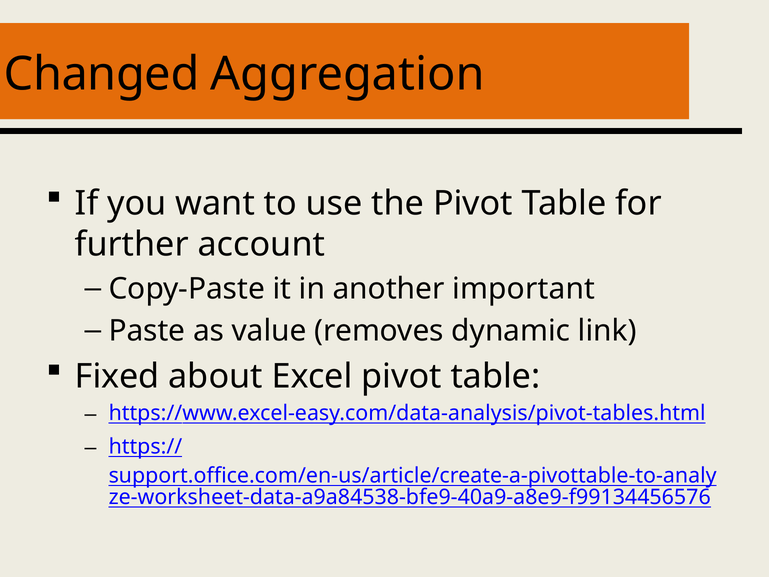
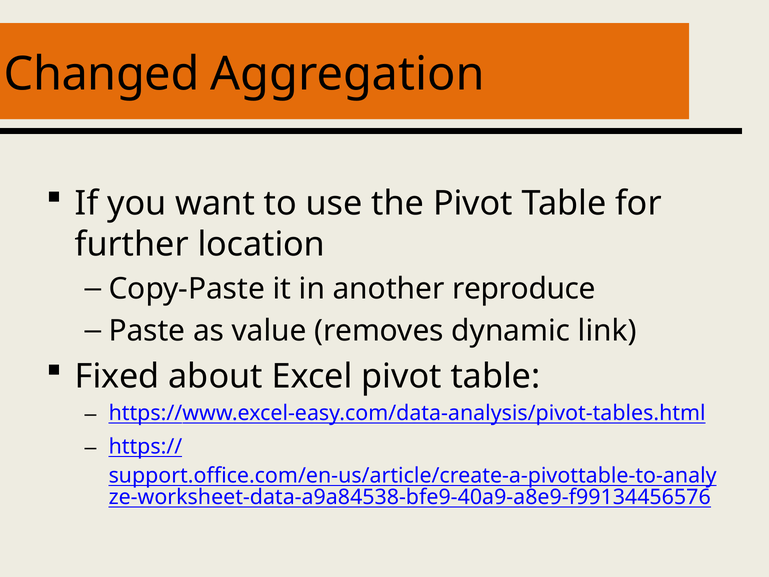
account: account -> location (261, 245)
important: important -> reproduce (524, 289)
